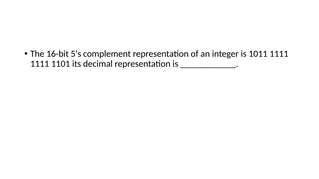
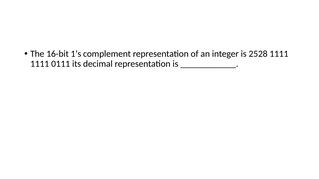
5’s: 5’s -> 1’s (76, 54)
1011: 1011 -> 2528 (258, 54)
1101: 1101 -> 0111 (61, 64)
